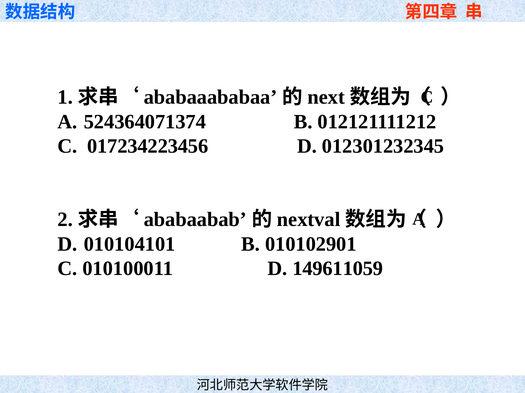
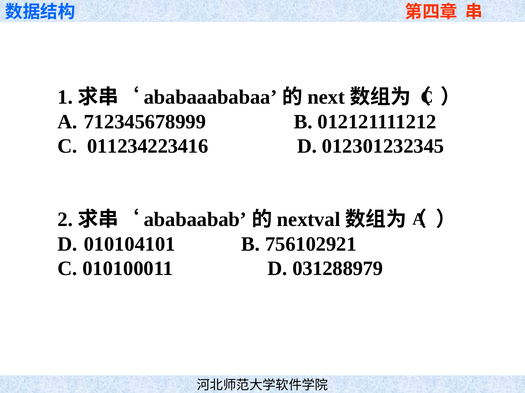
524364071374: 524364071374 -> 712345678999 (145, 122)
017234223456: 017234223456 -> 011234223416 (148, 146)
010102901: 010102901 -> 756102921 (311, 244)
149611059: 149611059 -> 031288979 (338, 269)
